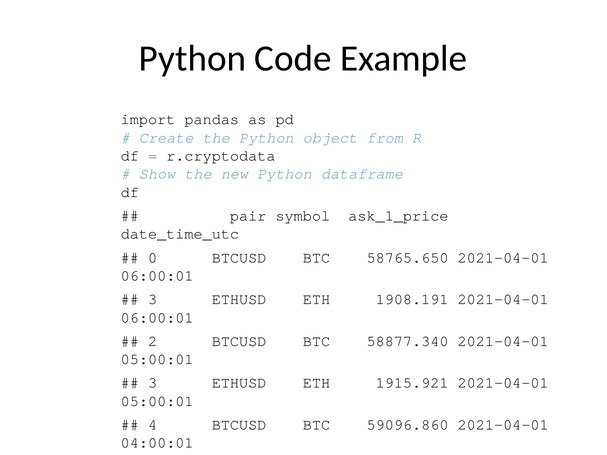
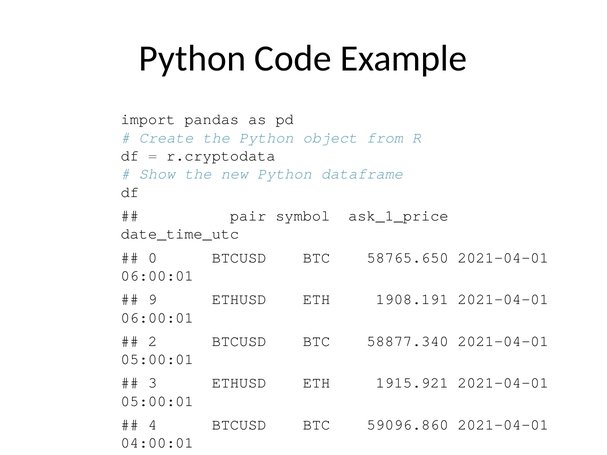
3: 3 -> 9 (153, 300)
